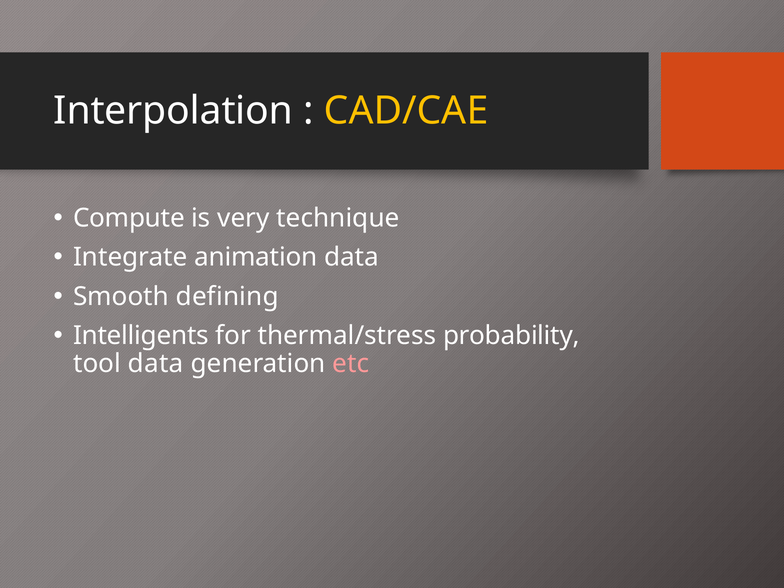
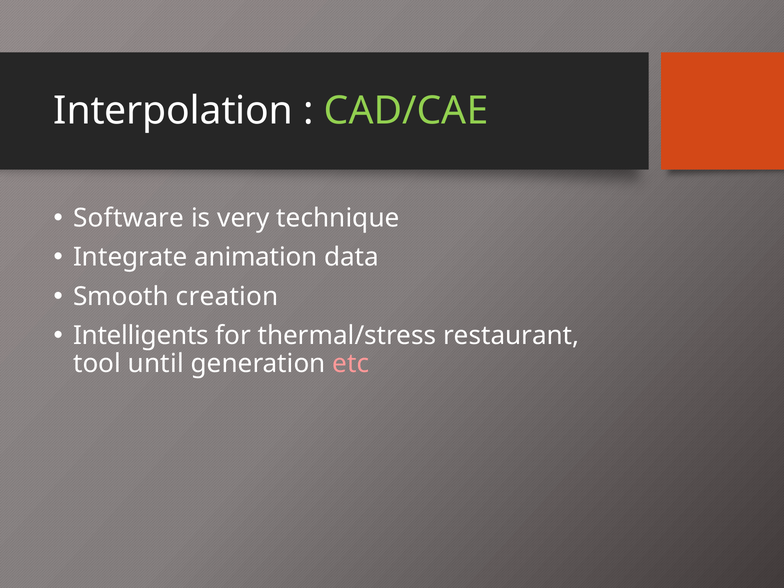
CAD/CAE colour: yellow -> light green (406, 111)
Compute: Compute -> Software (129, 218)
defining: defining -> creation (227, 296)
probability: probability -> restaurant (511, 336)
tool data: data -> until (156, 364)
